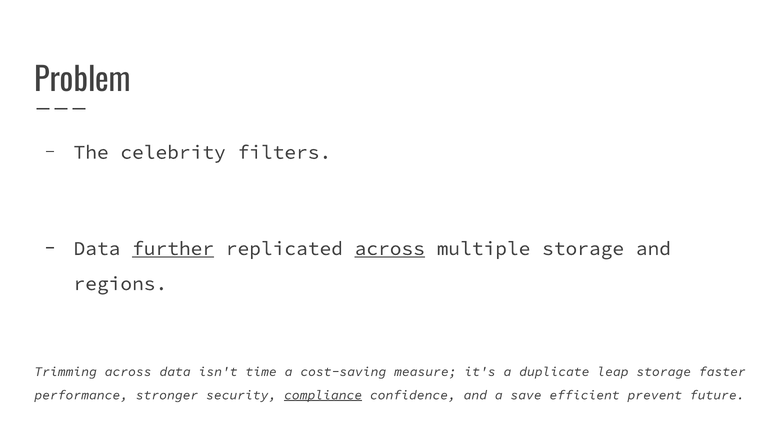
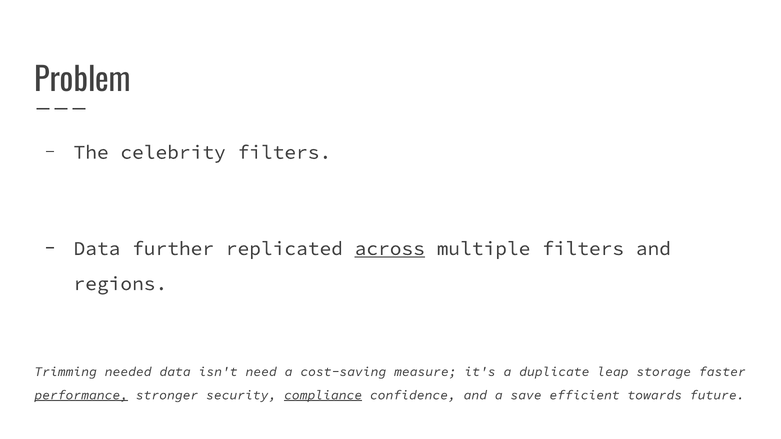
further underline: present -> none (173, 249)
multiple storage: storage -> filters (583, 249)
Trimming across: across -> needed (128, 372)
time: time -> need (261, 372)
performance underline: none -> present (81, 395)
prevent: prevent -> towards (655, 395)
